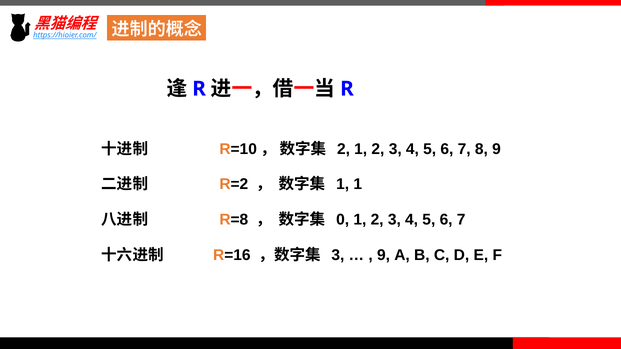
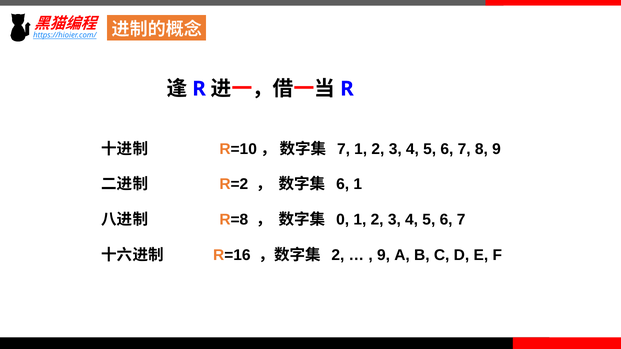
2: 2 -> 7 (343, 149)
1: 1 -> 6 (343, 184)
3: 3 -> 2 (338, 255)
